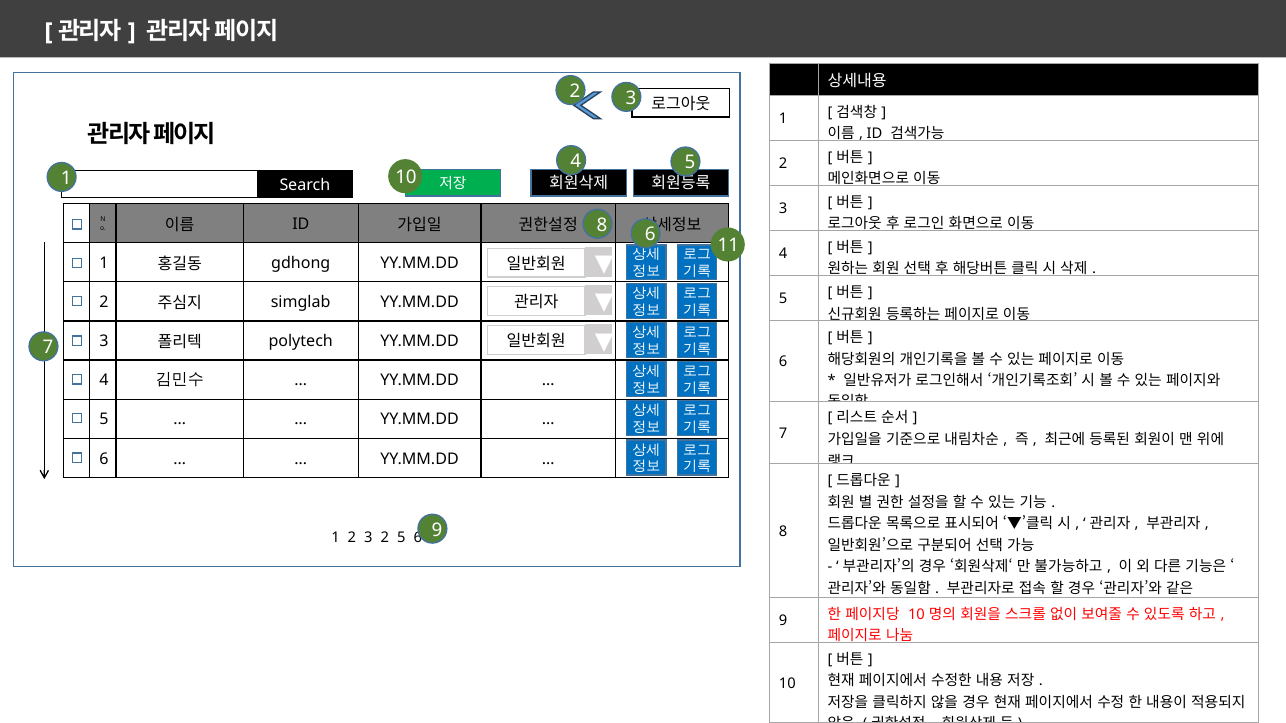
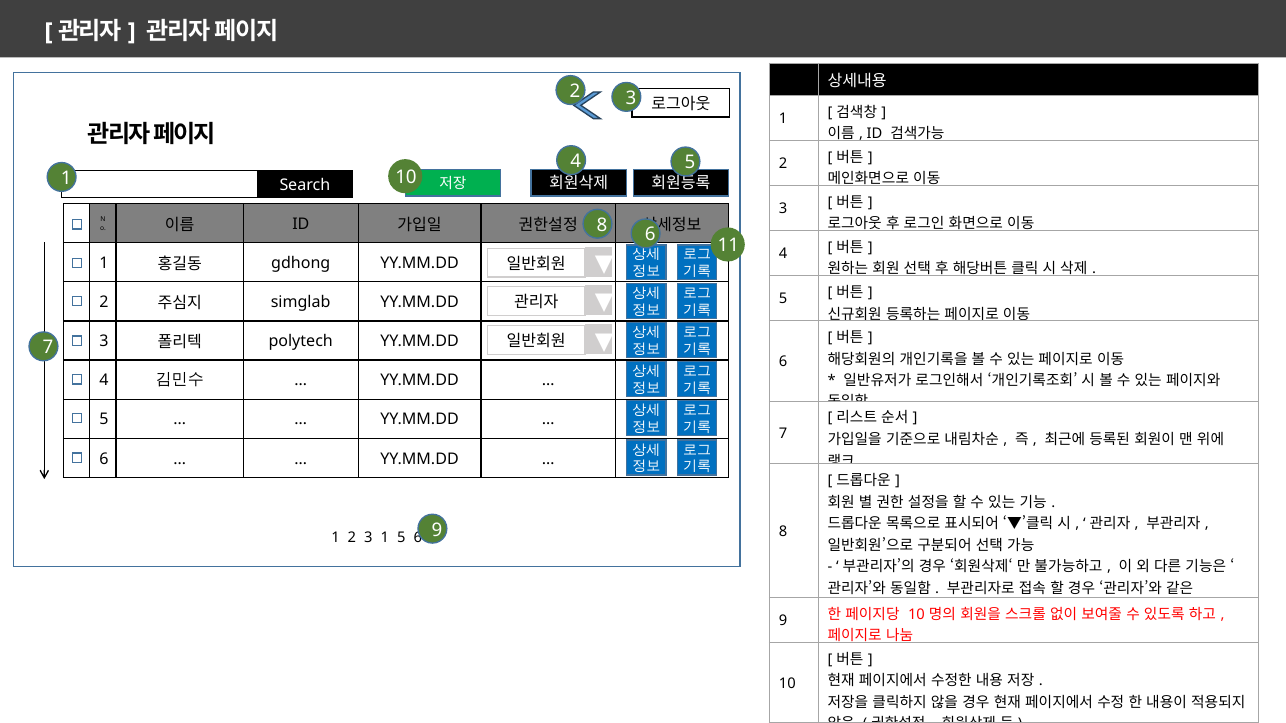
3 2: 2 -> 1 (385, 538)
